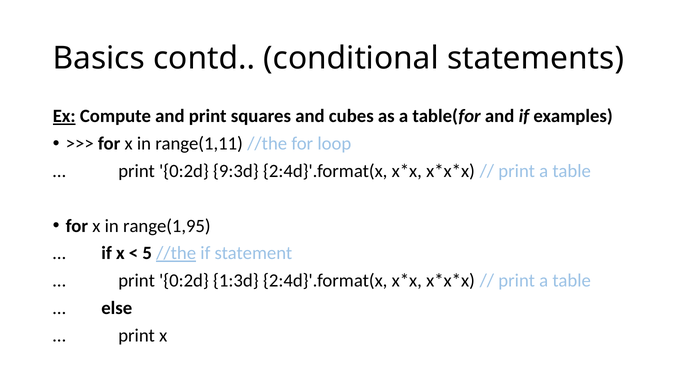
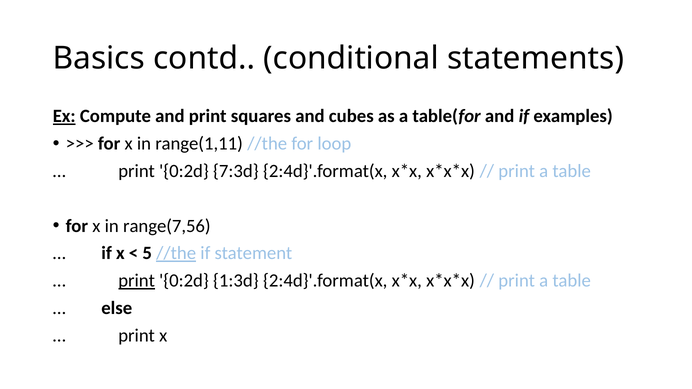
9:3d: 9:3d -> 7:3d (236, 171)
range(1,95: range(1,95 -> range(7,56 (167, 226)
print underline: none -> present (137, 281)
